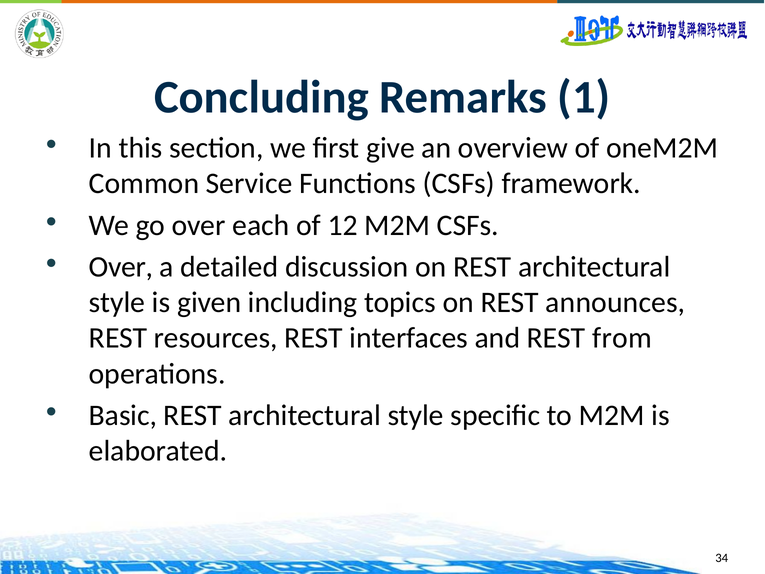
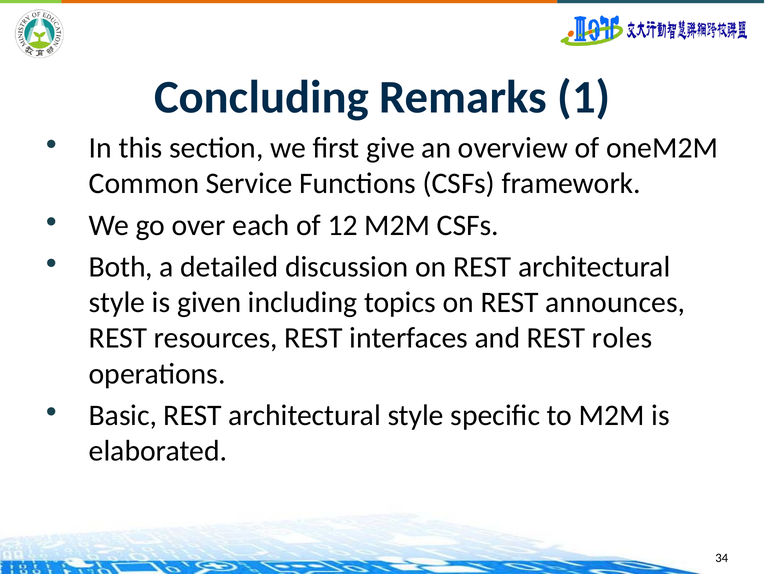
Over: Over -> Both (121, 267)
from: from -> roles (622, 338)
